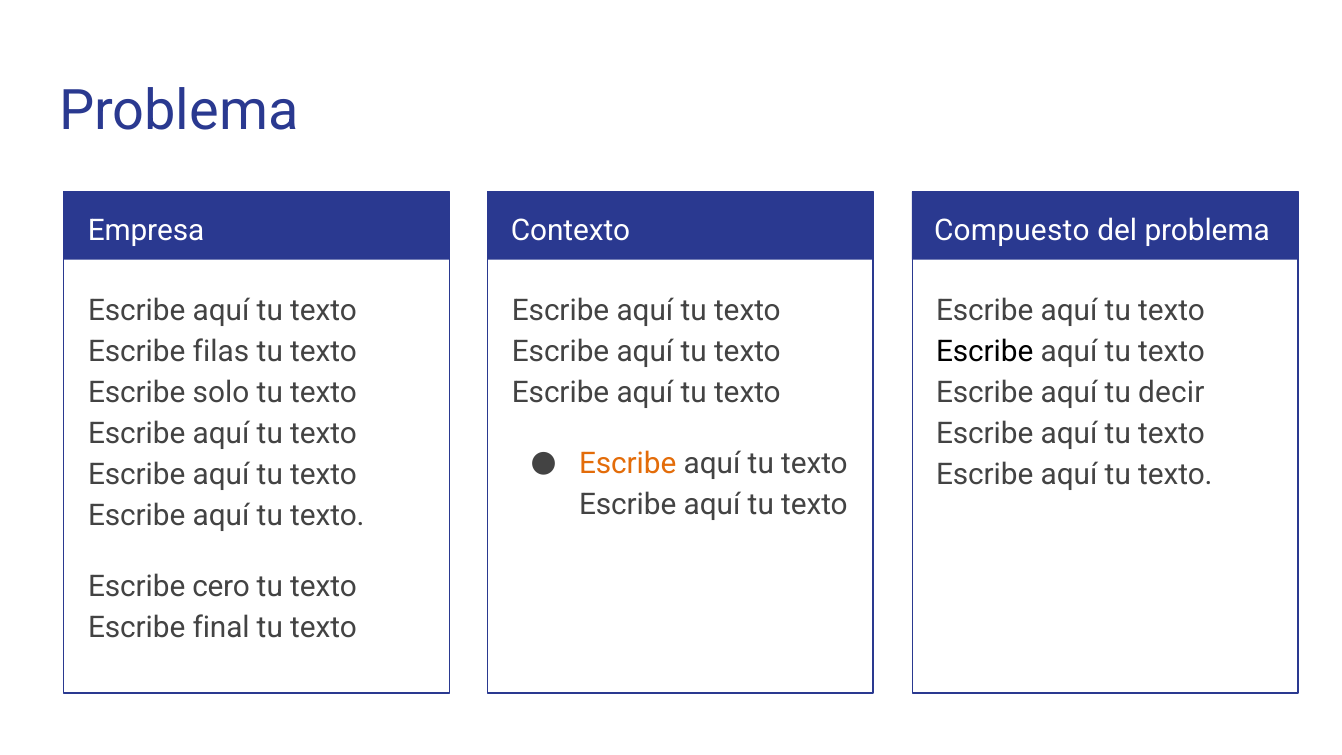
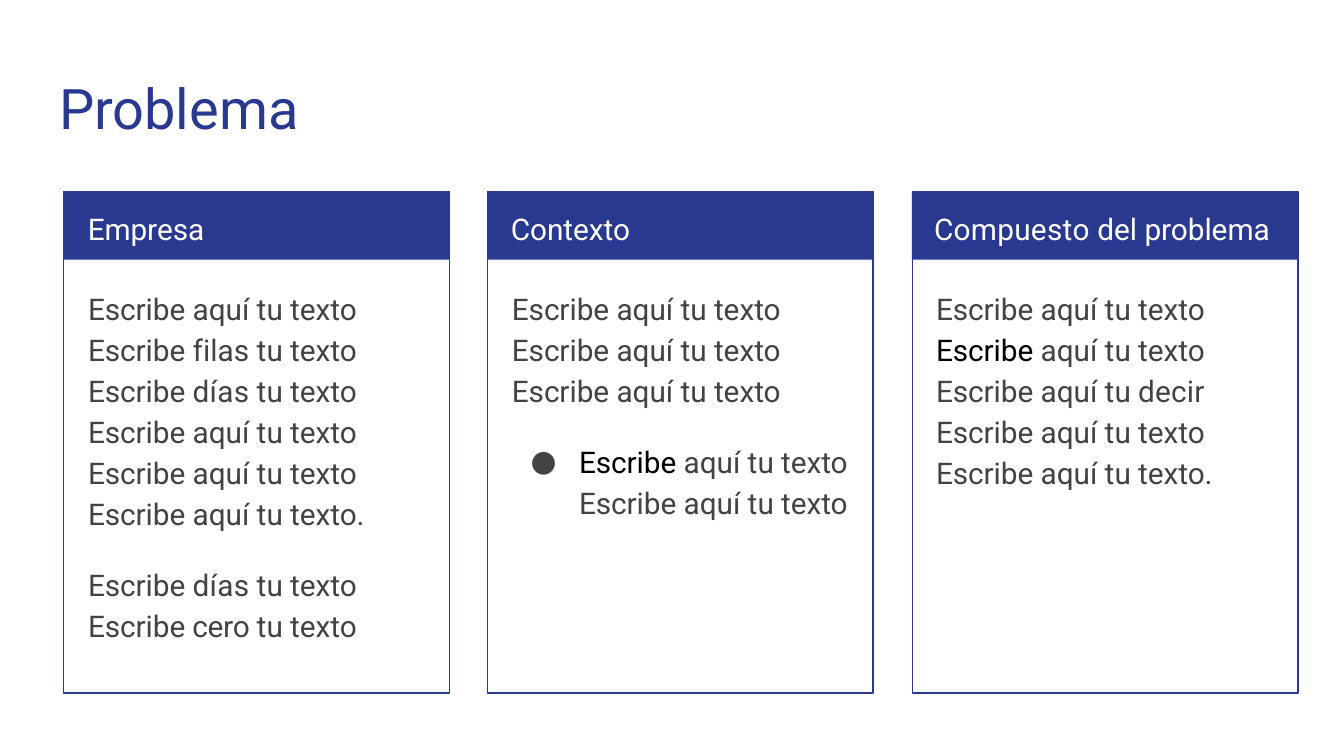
solo: solo -> días (221, 393)
Escribe colour: orange -> black (628, 463)
cero: cero -> días (221, 587)
final: final -> cero (221, 628)
